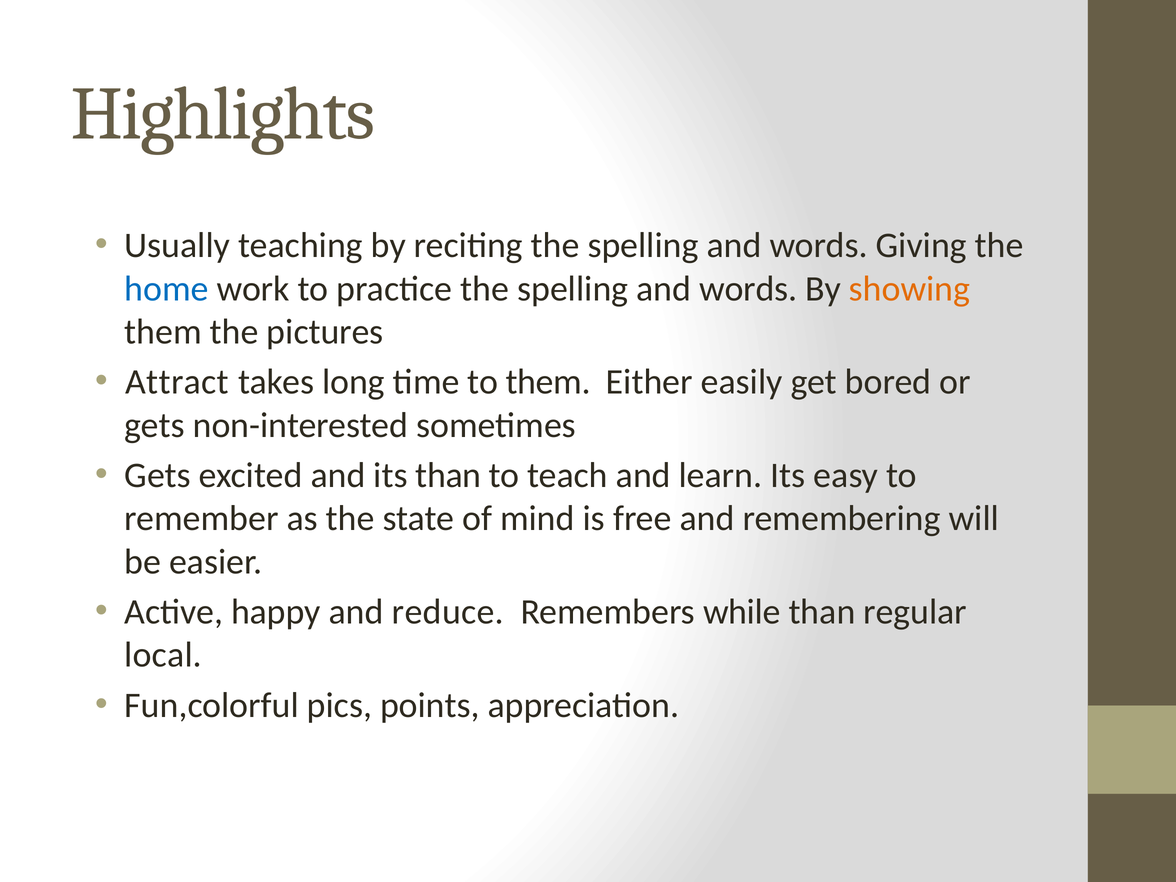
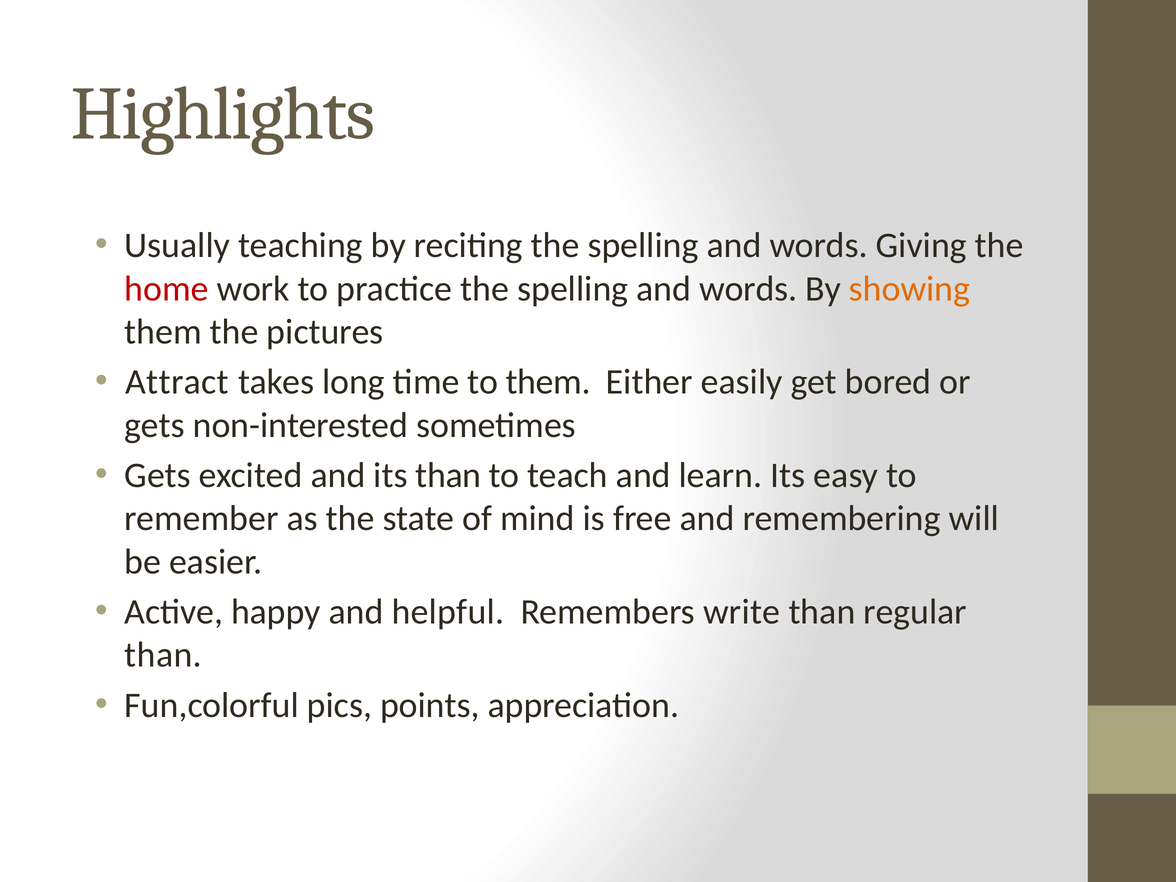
home colour: blue -> red (167, 289)
reduce: reduce -> helpful (448, 612)
while: while -> write (742, 612)
local: local -> than (163, 655)
